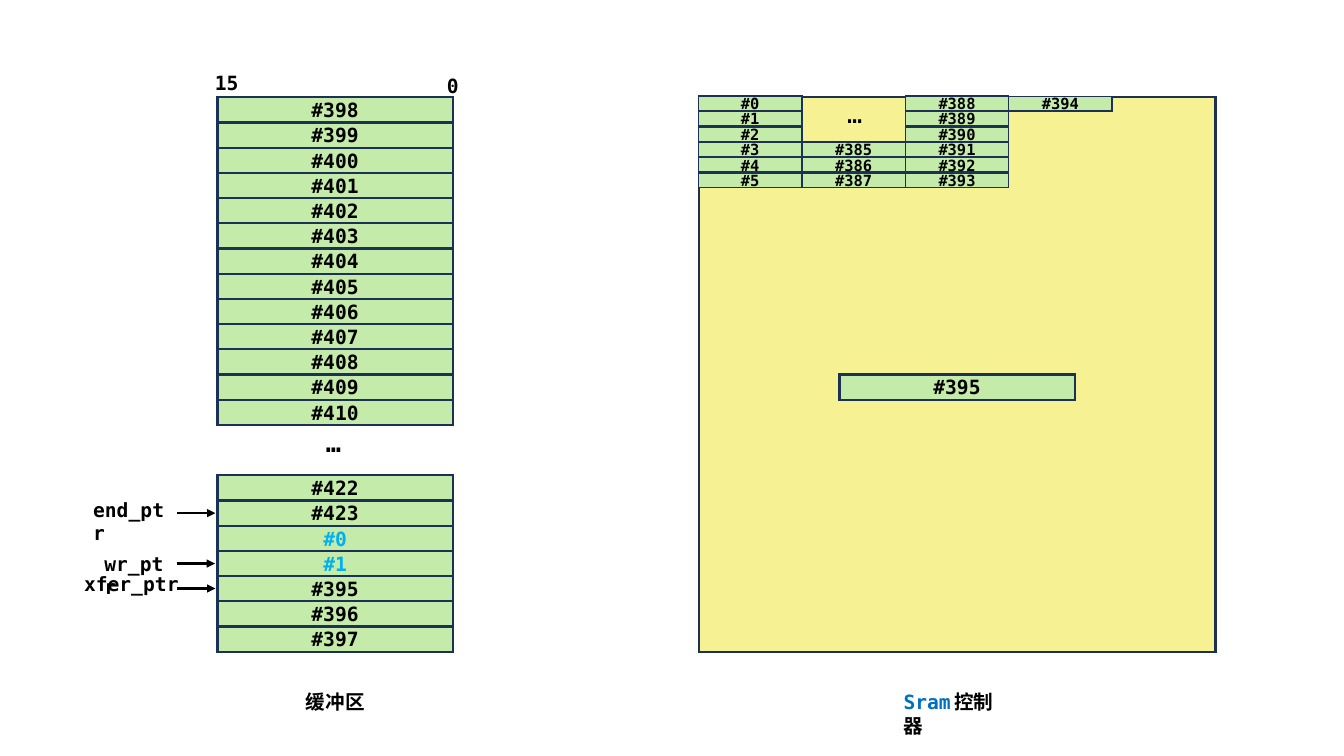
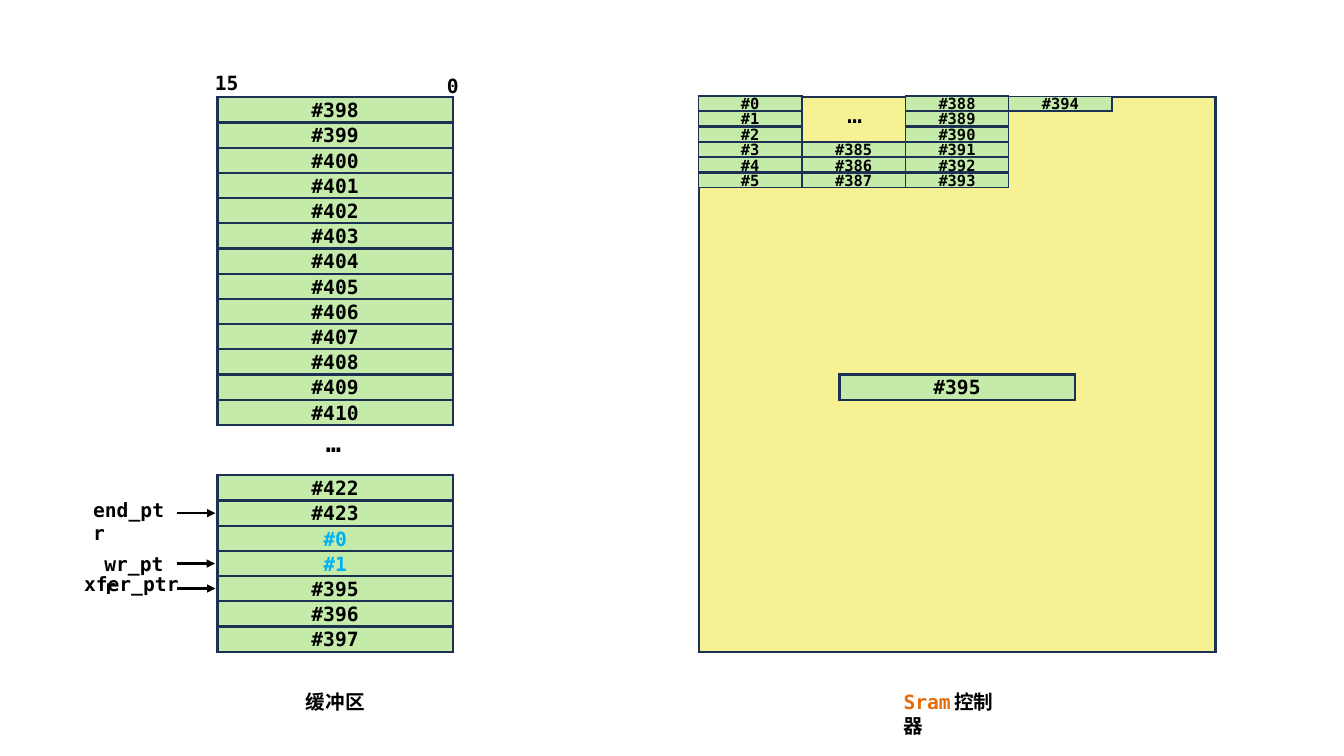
Sram colour: blue -> orange (927, 703)
